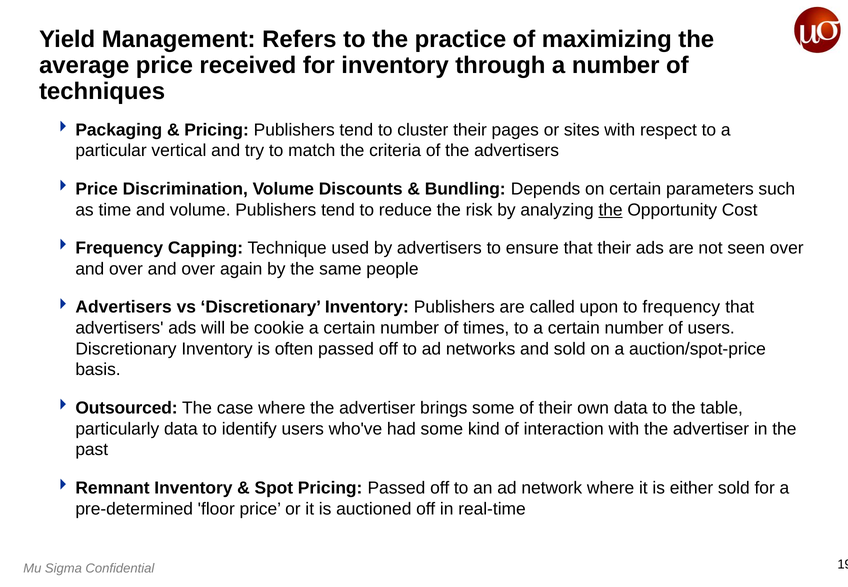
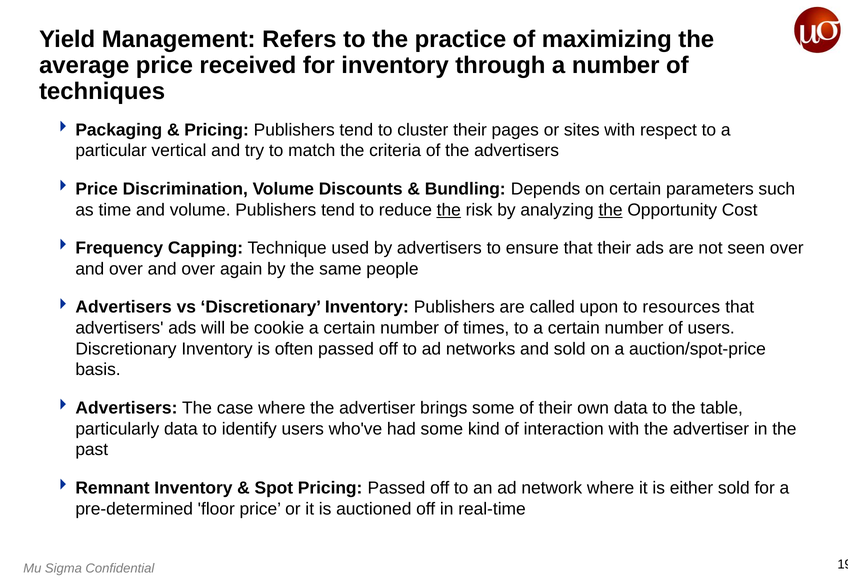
the underline: none -> present (449, 210)
to frequency: frequency -> resources (681, 307)
Outsourced: Outsourced -> Advertisers (126, 408)
